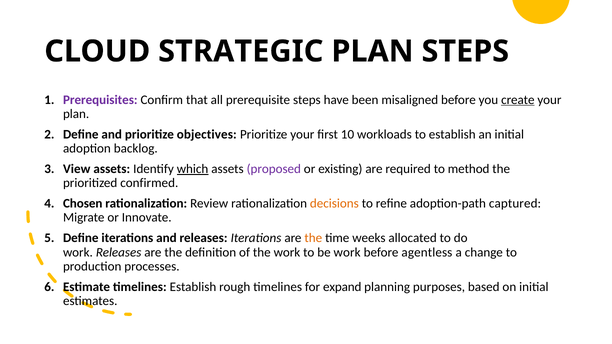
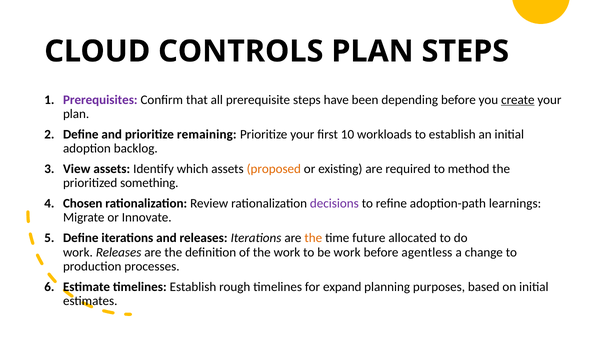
STRATEGIC: STRATEGIC -> CONTROLS (241, 51)
misaligned: misaligned -> depending (410, 100)
objectives: objectives -> remaining (207, 134)
which underline: present -> none (193, 169)
proposed colour: purple -> orange (274, 169)
confirmed: confirmed -> something (149, 183)
decisions colour: orange -> purple (334, 204)
captured: captured -> learnings (515, 204)
weeks: weeks -> future (369, 238)
